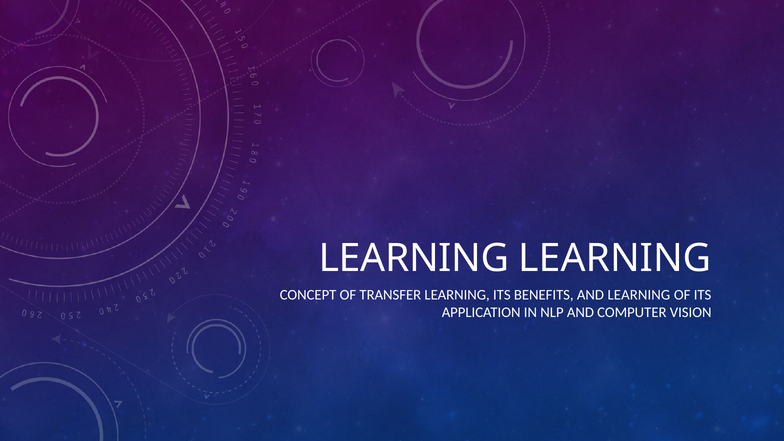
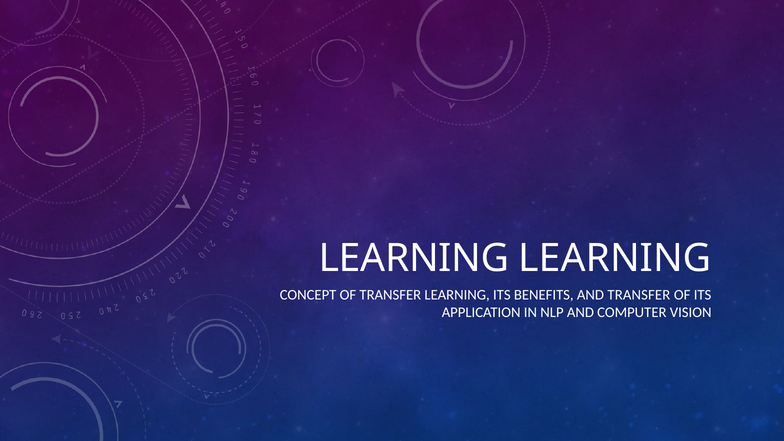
AND LEARNING: LEARNING -> TRANSFER (639, 295)
